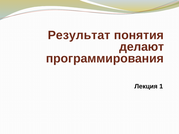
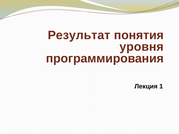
делают: делают -> уровня (142, 47)
